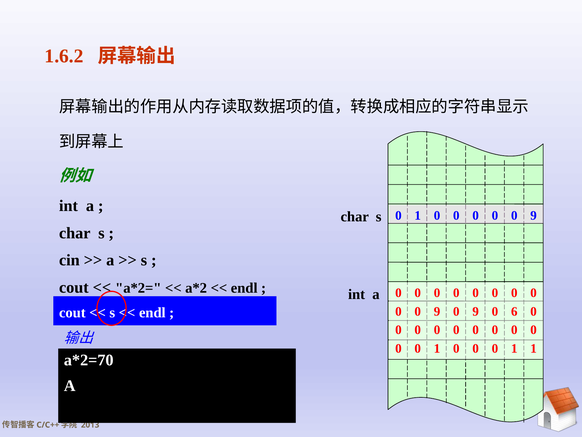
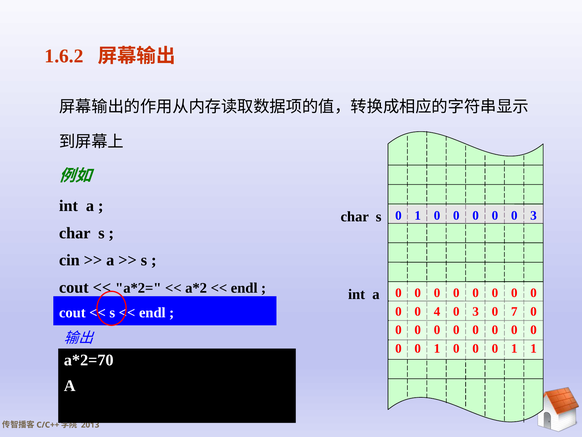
9: 9 -> 3 (534, 215)
9: 9 -> 4 (437, 311)
9: 9 -> 3 (476, 311)
6: 6 -> 7 (514, 311)
